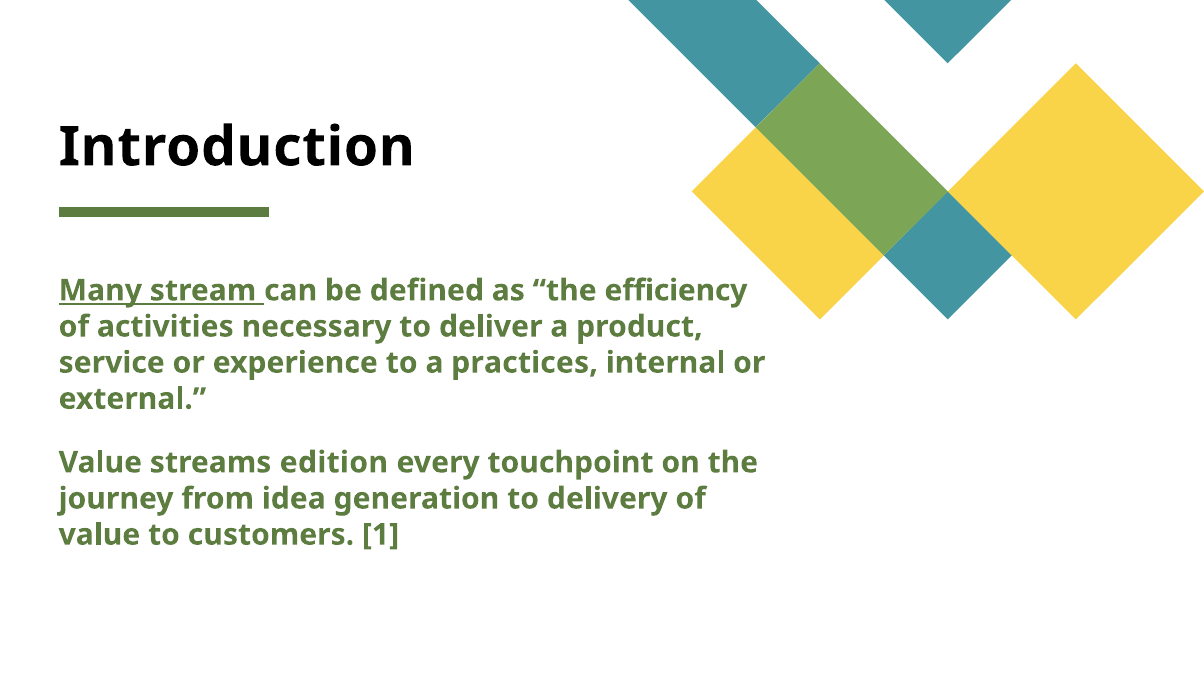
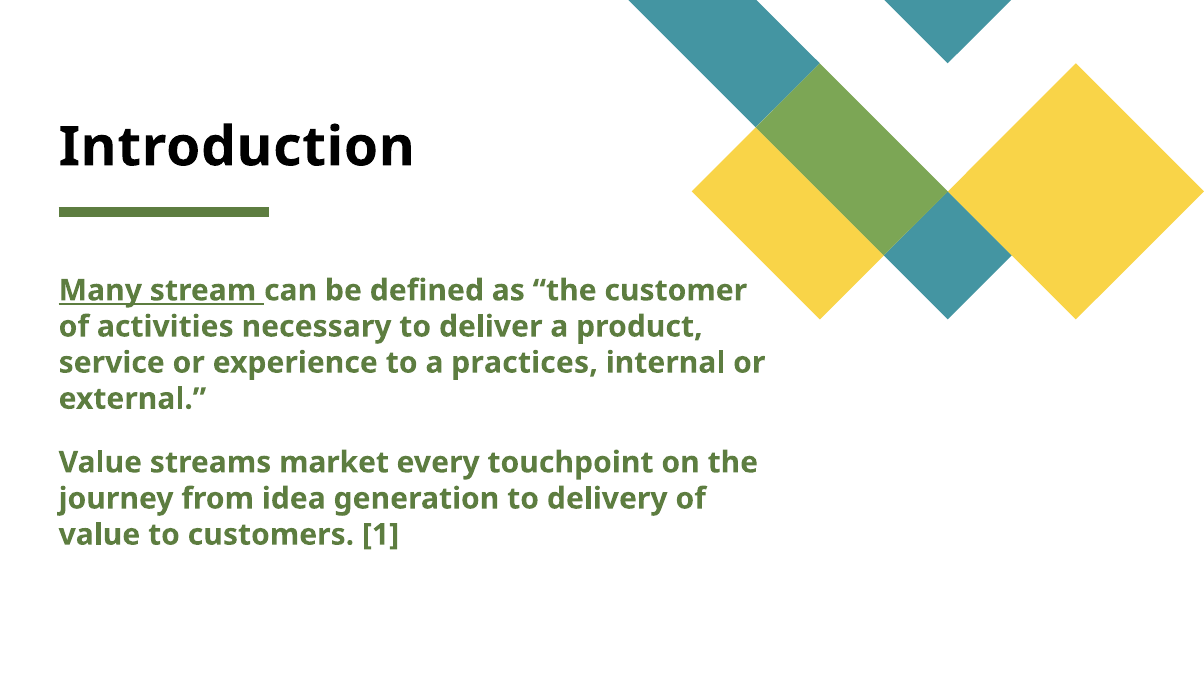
efficiency: efficiency -> customer (676, 291)
edition: edition -> market (334, 463)
